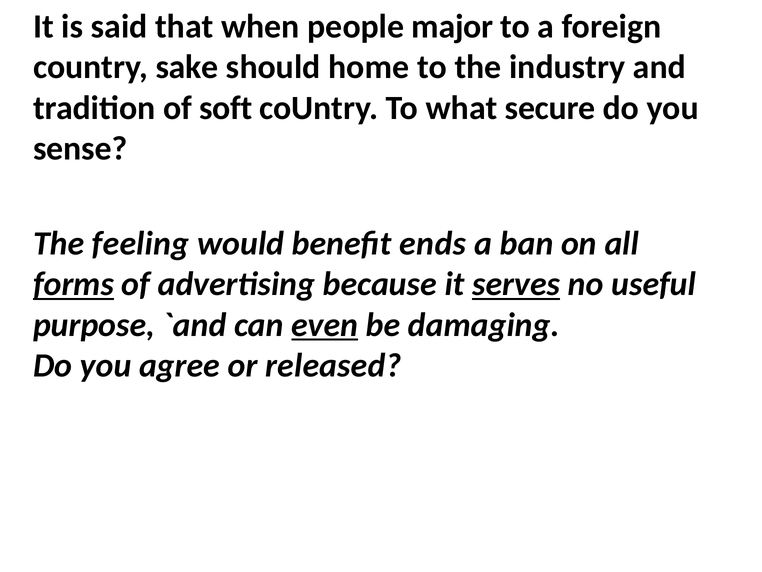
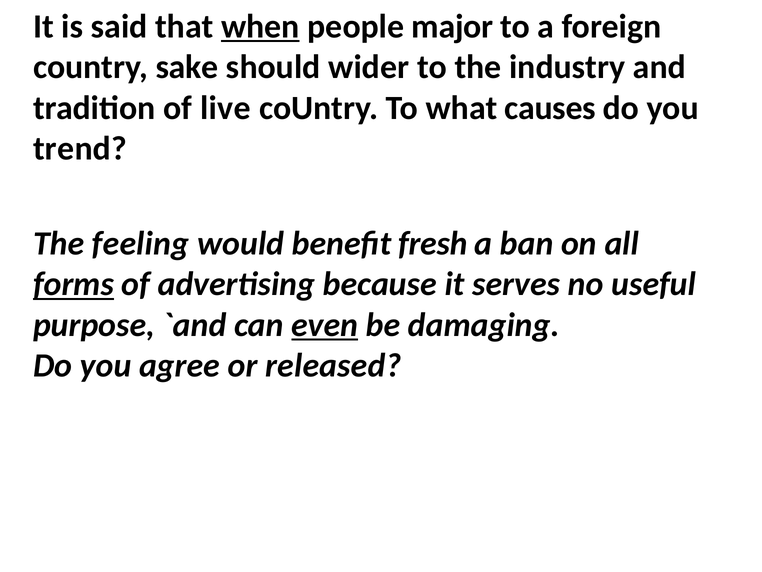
when underline: none -> present (260, 27)
home: home -> wider (369, 67)
soft: soft -> live (225, 108)
secure: secure -> causes (550, 108)
sense: sense -> trend (80, 148)
ends: ends -> fresh (433, 243)
serves underline: present -> none (516, 284)
